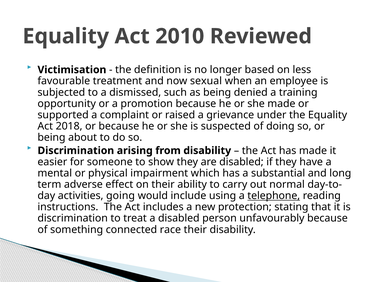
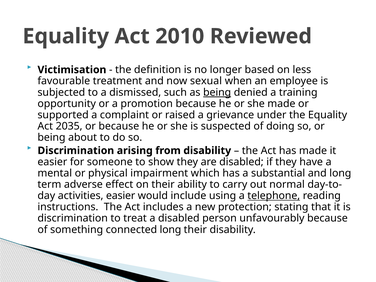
being underline: none -> present (217, 92)
2018: 2018 -> 2035 (69, 126)
activities going: going -> easier (121, 196)
connected race: race -> long (170, 230)
